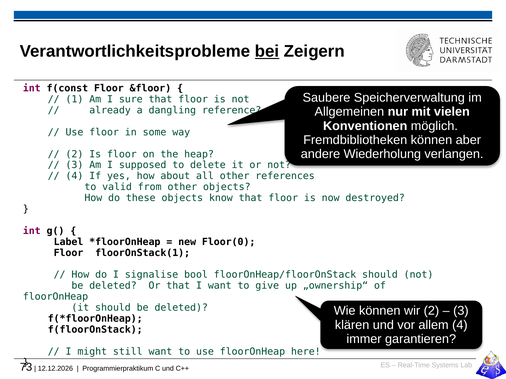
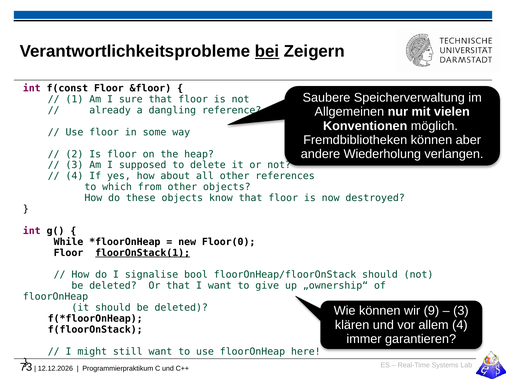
valid: valid -> which (117, 187)
Label: Label -> While (68, 242)
floorOnStack(1 underline: none -> present (143, 253)
wir 2: 2 -> 9 (431, 311)
